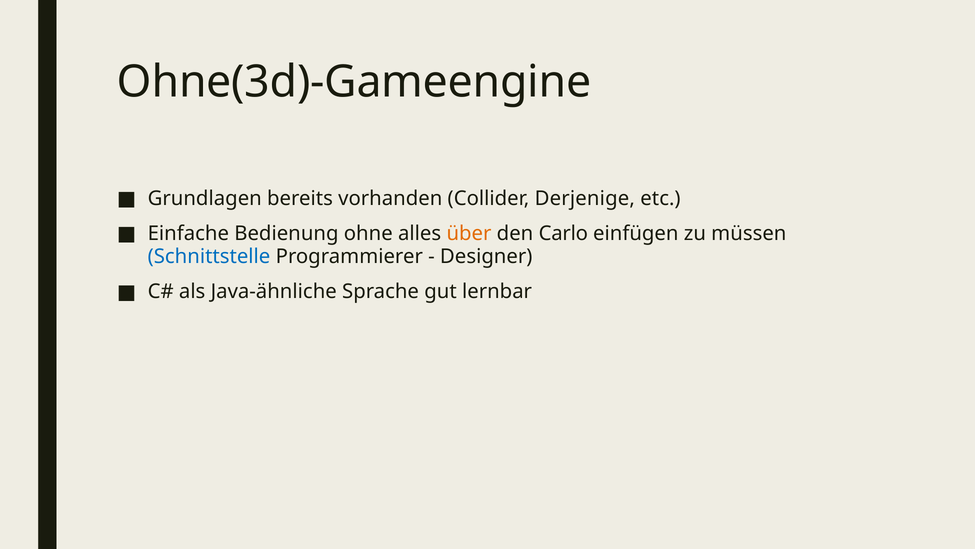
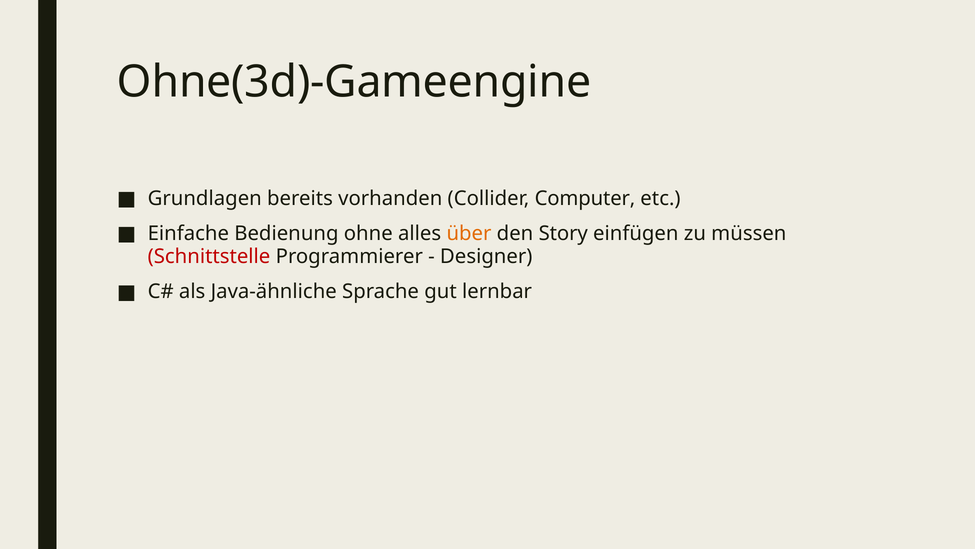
Derjenige: Derjenige -> Computer (585, 198)
Carlo: Carlo -> Story (563, 233)
Schnittstelle colour: blue -> red (209, 256)
